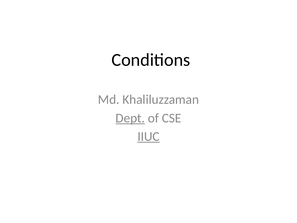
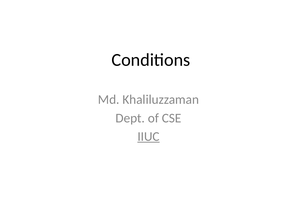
Dept underline: present -> none (130, 118)
